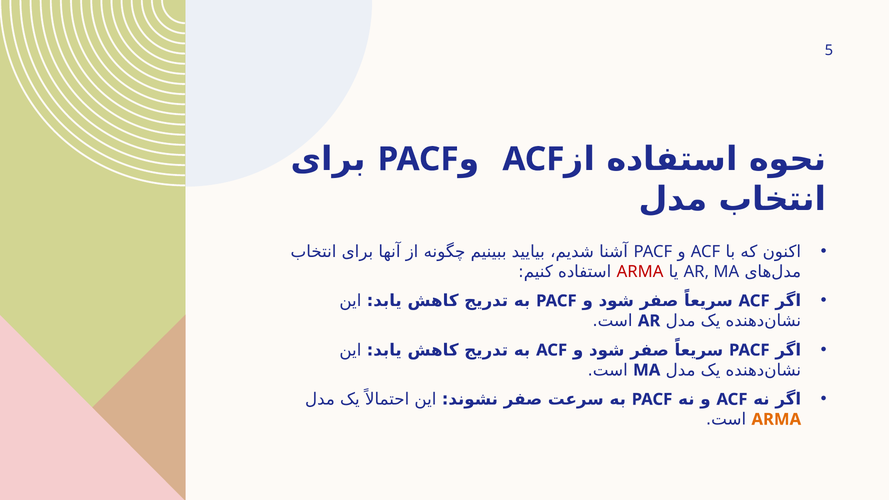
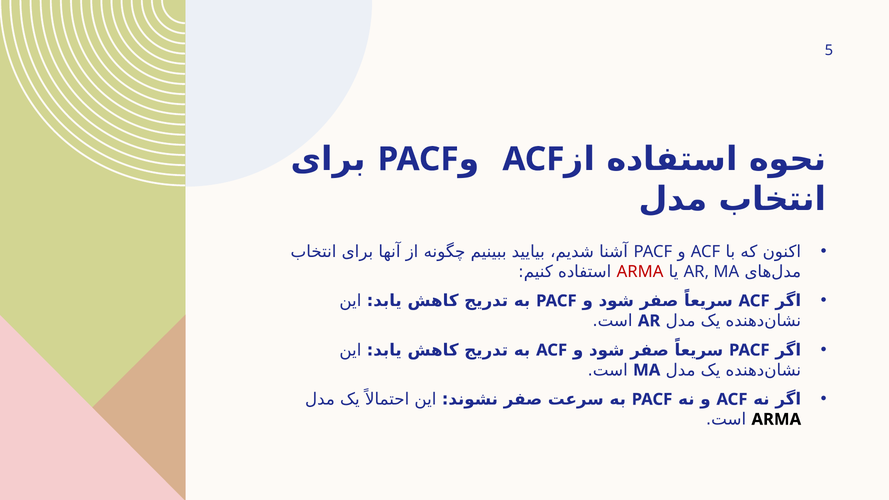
ARMA colour: orange -> black (776, 419)
